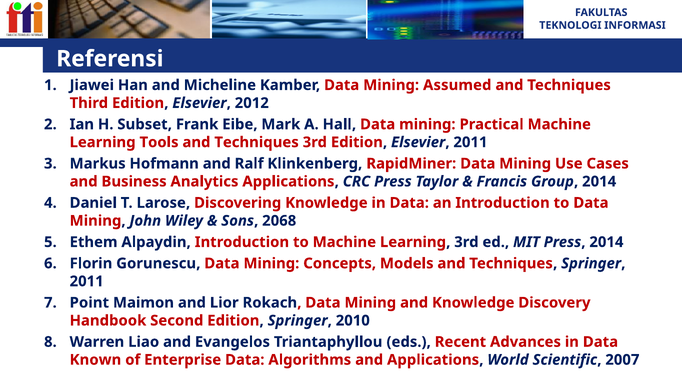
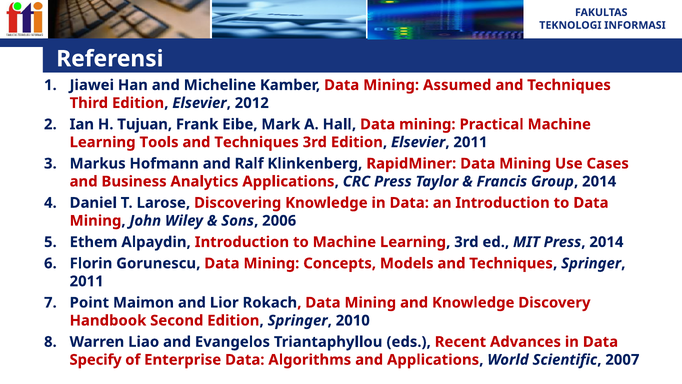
Subset: Subset -> Tujuan (145, 124)
2068: 2068 -> 2006 (279, 221)
Known: Known -> Specify (96, 359)
